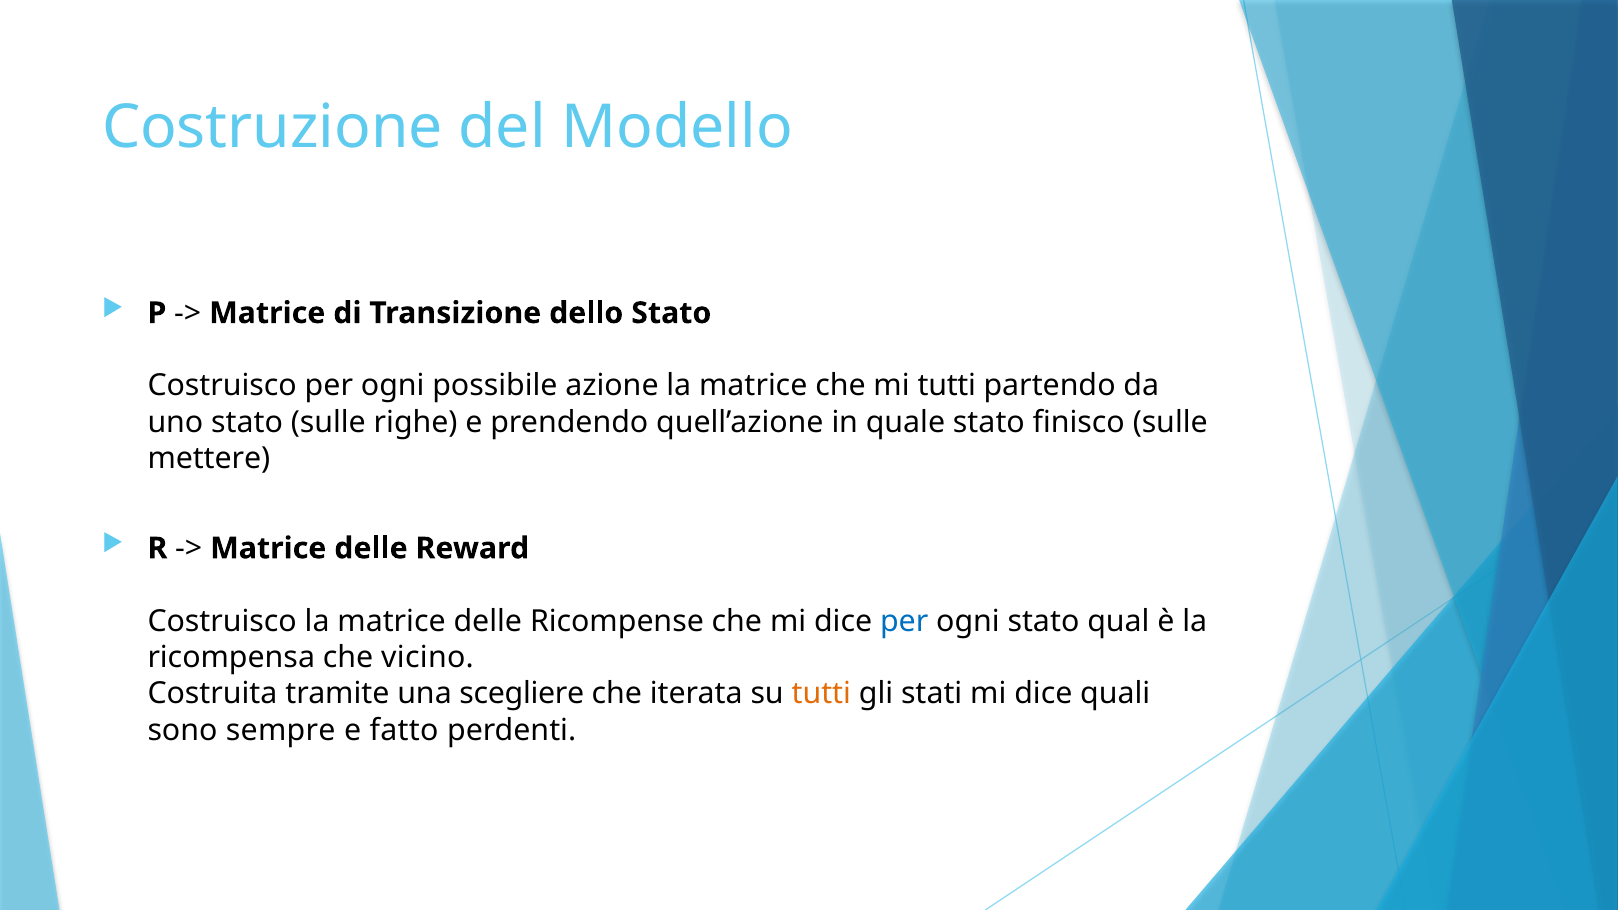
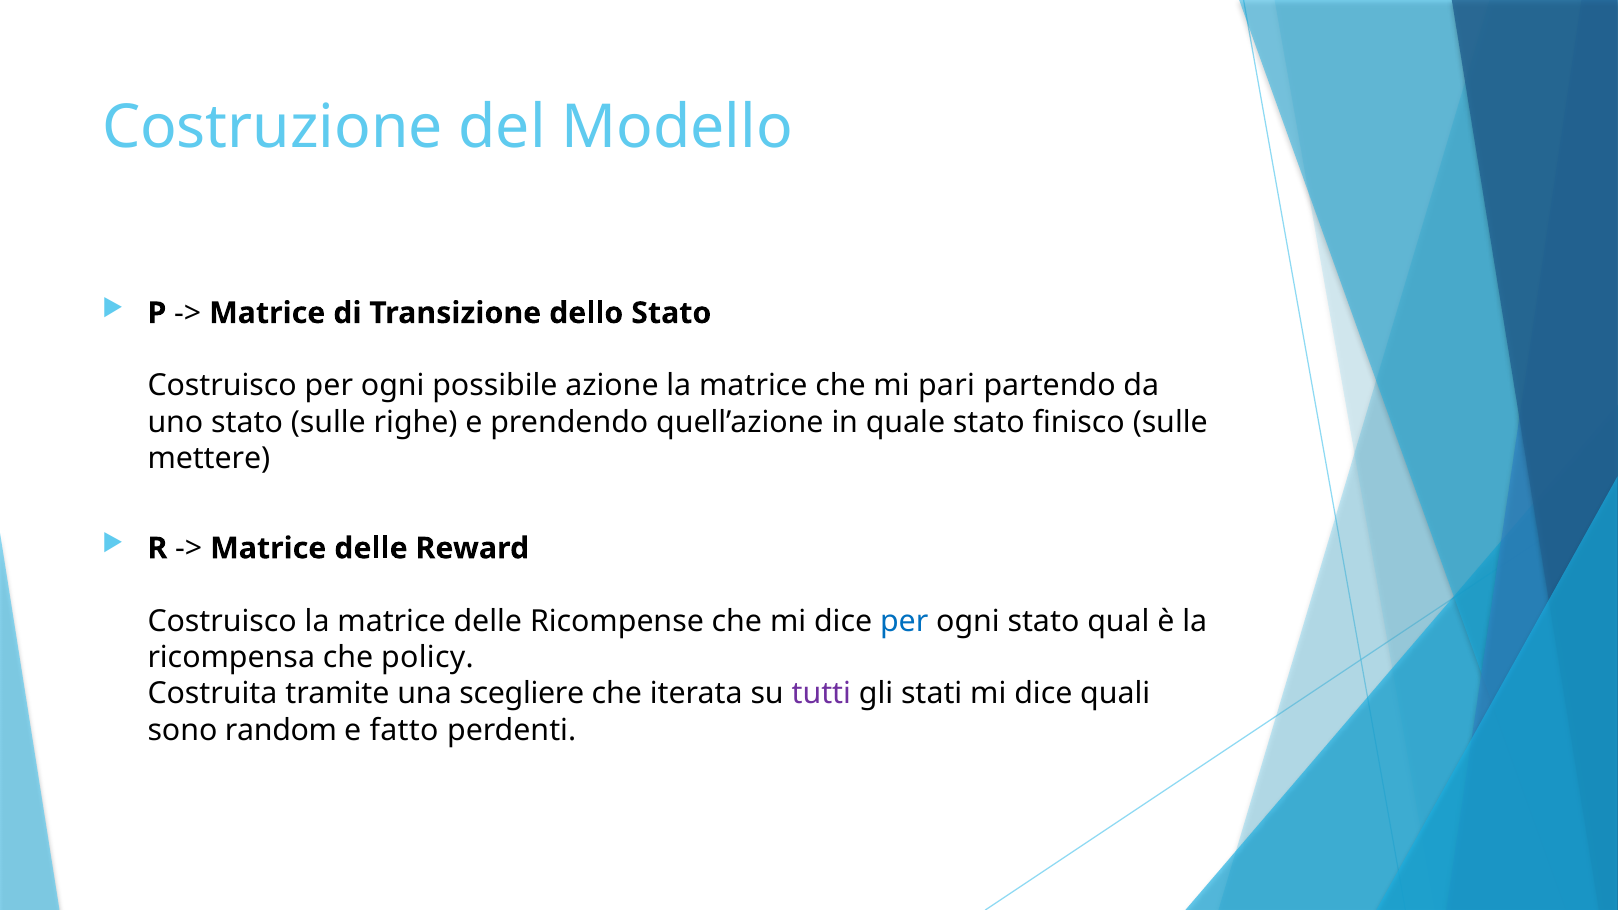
mi tutti: tutti -> pari (947, 386)
vicino: vicino -> policy (428, 658)
tutti colour: orange -> purple (821, 694)
sempre: sempre -> random (281, 730)
